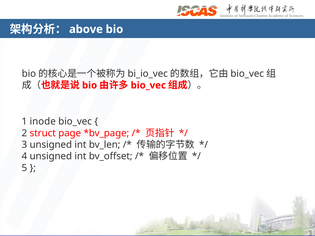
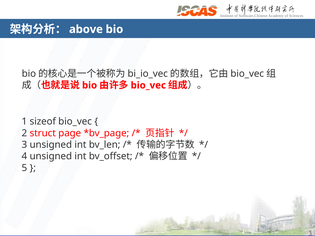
inode: inode -> sizeof (43, 122)
